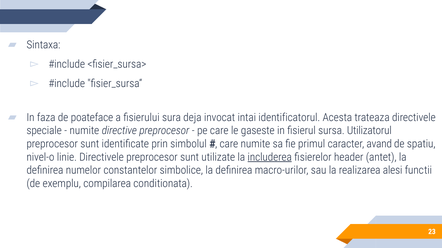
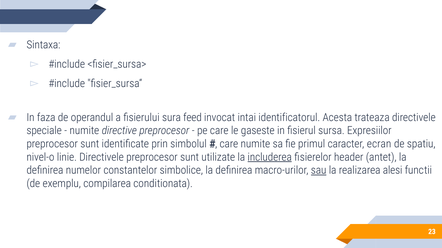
poateface: poateface -> operandul (92, 118)
deja: deja -> feed (192, 118)
Utilizatorul: Utilizatorul -> Expresiilor (369, 131)
avand: avand -> ecran (379, 144)
sau underline: none -> present (319, 171)
